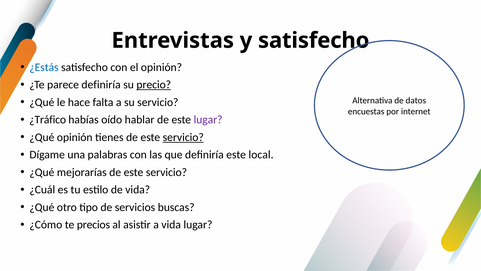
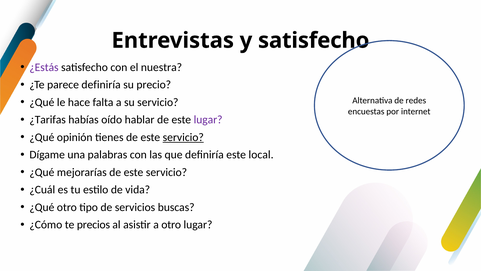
¿Estás colour: blue -> purple (44, 67)
el opinión: opinión -> nuestra (161, 67)
precio underline: present -> none (154, 85)
datos: datos -> redes (416, 100)
¿Tráfico: ¿Tráfico -> ¿Tarifas (48, 120)
a vida: vida -> otro (171, 224)
